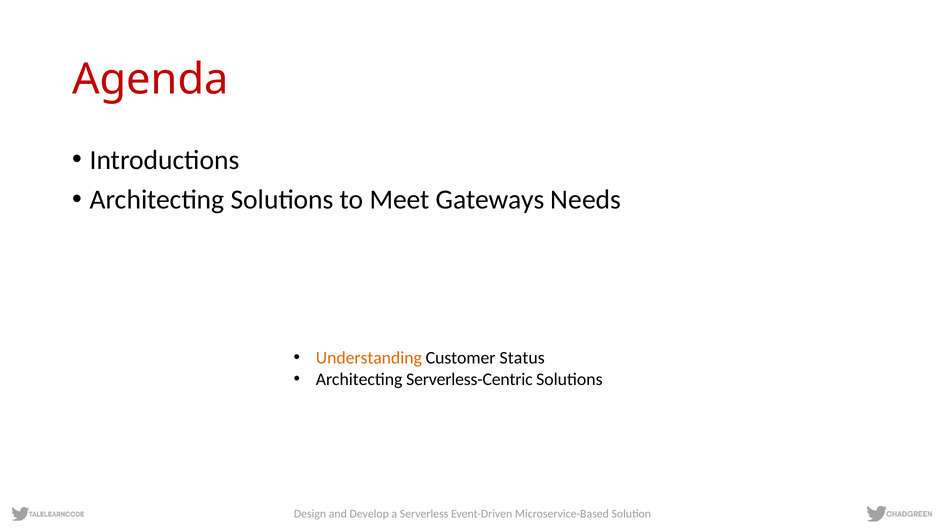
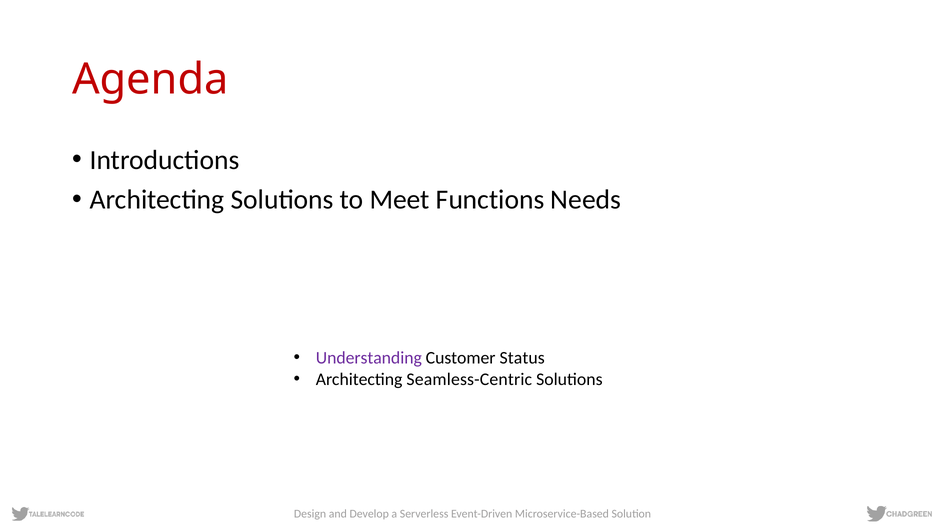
Gateways: Gateways -> Functions (490, 200)
Understanding colour: orange -> purple (369, 358)
Serverless-Centric: Serverless-Centric -> Seamless-Centric (469, 379)
